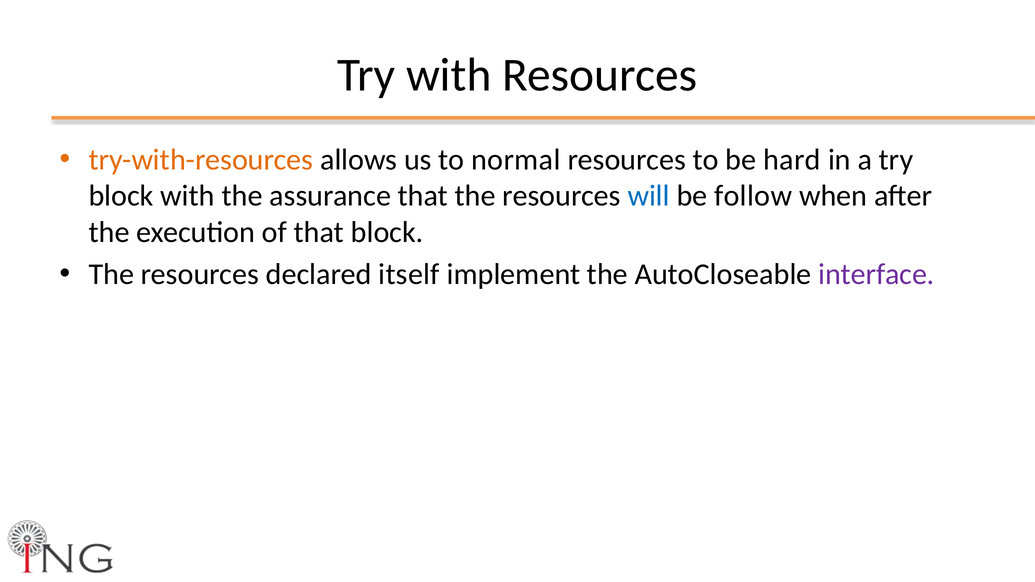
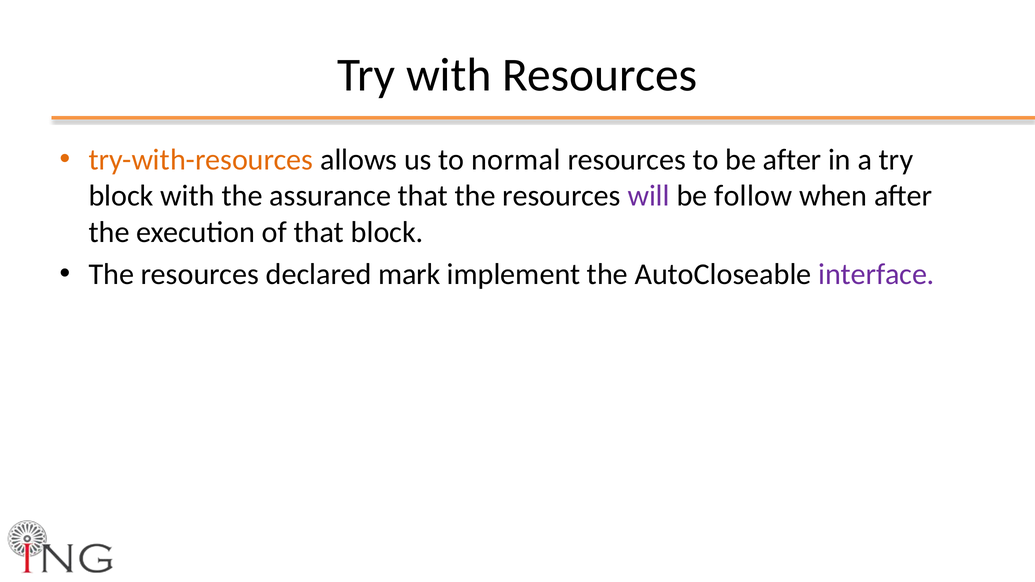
be hard: hard -> after (792, 160)
will colour: blue -> purple (649, 196)
itself: itself -> mark (409, 274)
